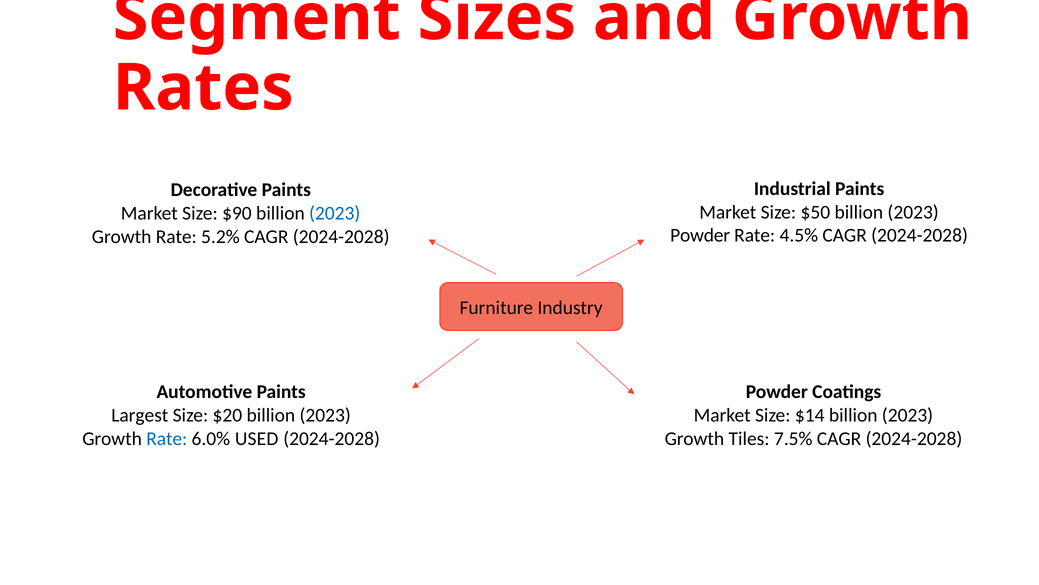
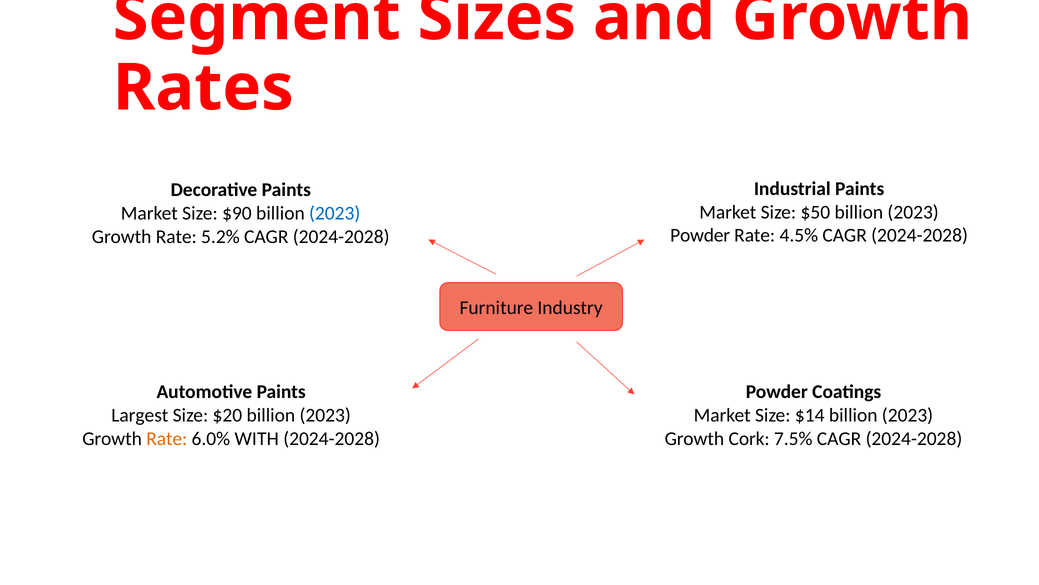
Rate colour: blue -> orange (167, 438)
USED: USED -> WITH (257, 438)
Tiles: Tiles -> Cork (749, 438)
